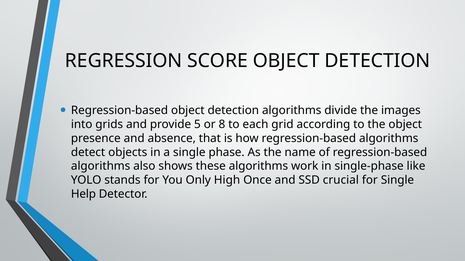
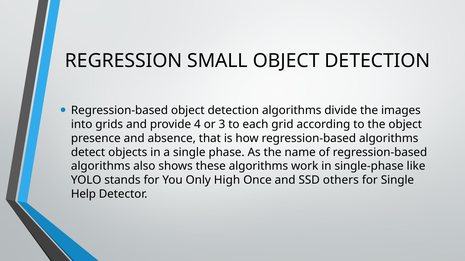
SCORE: SCORE -> SMALL (218, 61)
5: 5 -> 4 (197, 125)
8: 8 -> 3 (222, 125)
crucial: crucial -> others (341, 180)
